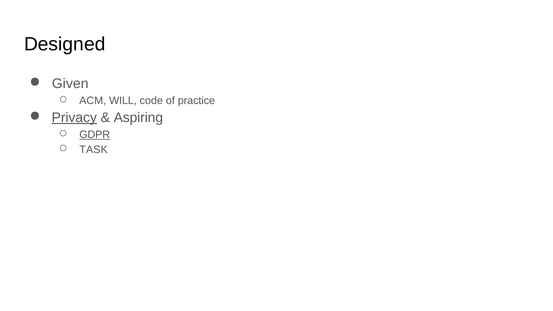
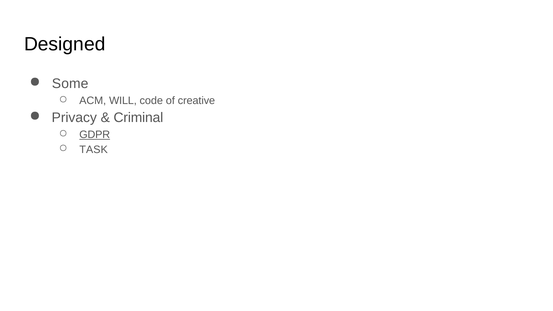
Given: Given -> Some (70, 84)
practice: practice -> creative (196, 101)
Privacy underline: present -> none (74, 118)
Aspiring: Aspiring -> Criminal (138, 118)
